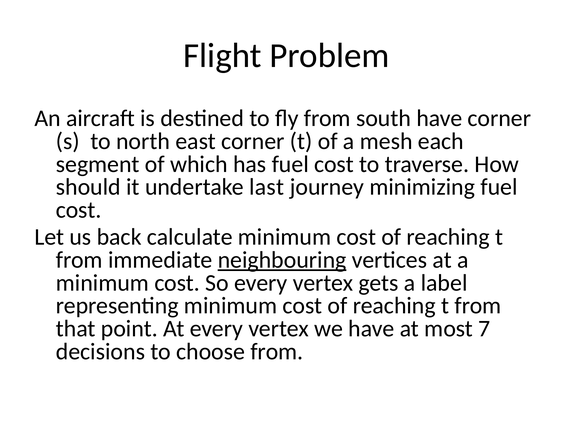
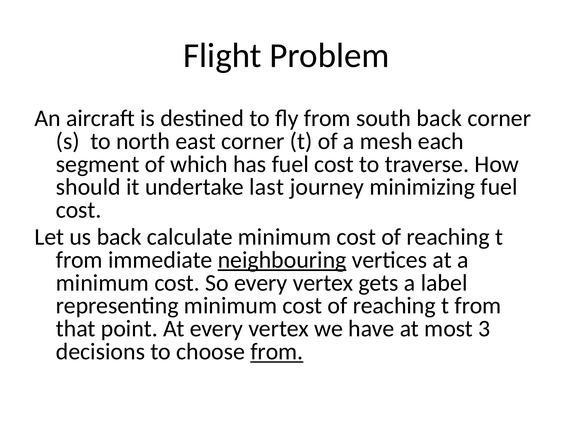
south have: have -> back (439, 118)
7: 7 -> 3 (484, 329)
from underline: none -> present (277, 351)
